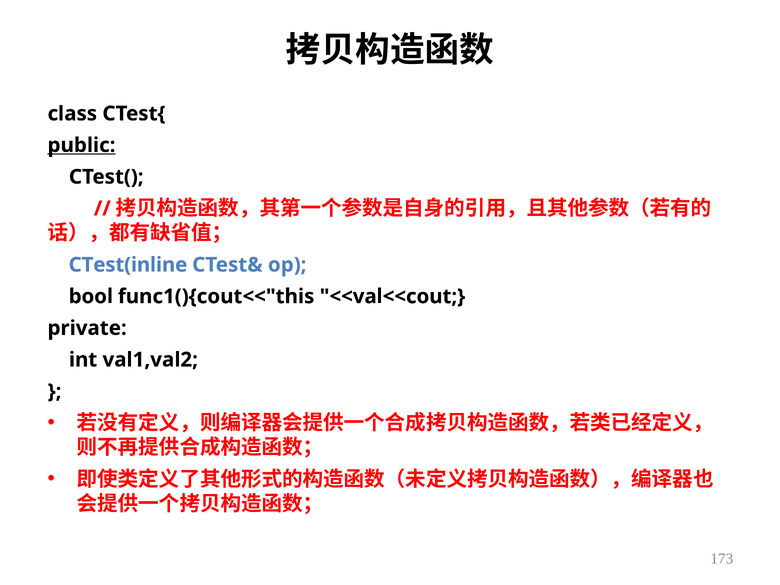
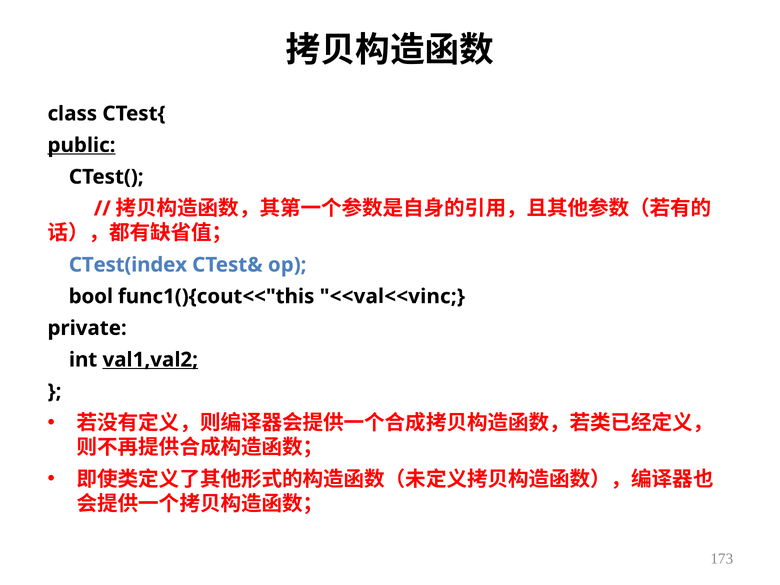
CTest(inline: CTest(inline -> CTest(index (128, 265)
<<val<<cout: <<val<<cout -> <<val<<vinc (392, 296)
val1,val2 underline: none -> present (150, 360)
